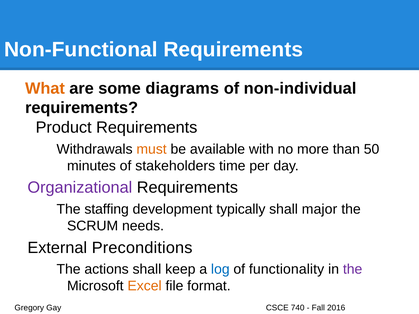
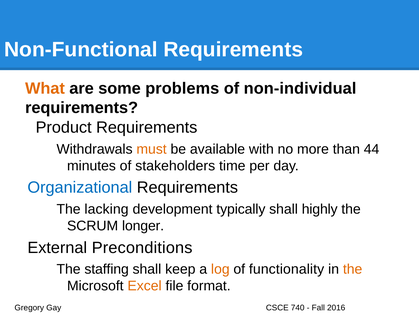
diagrams: diagrams -> problems (182, 88)
50: 50 -> 44 (372, 149)
Organizational colour: purple -> blue (80, 188)
staffing: staffing -> lacking (107, 209)
major: major -> highly (320, 209)
needs: needs -> longer (143, 226)
actions: actions -> staffing (107, 269)
log colour: blue -> orange (220, 269)
the colour: purple -> orange (353, 269)
